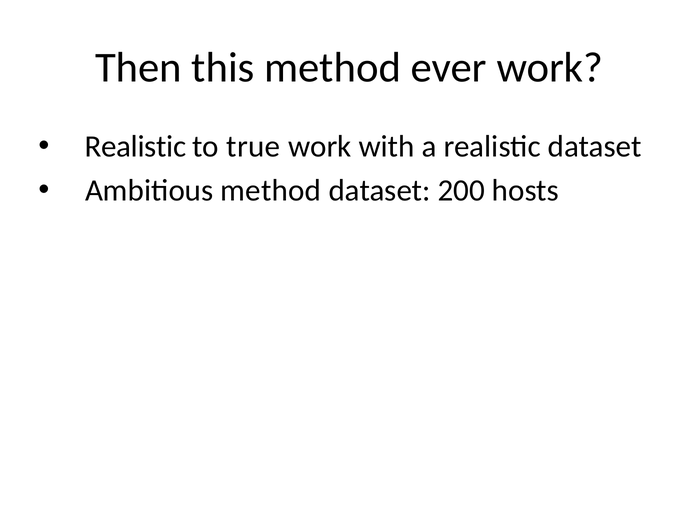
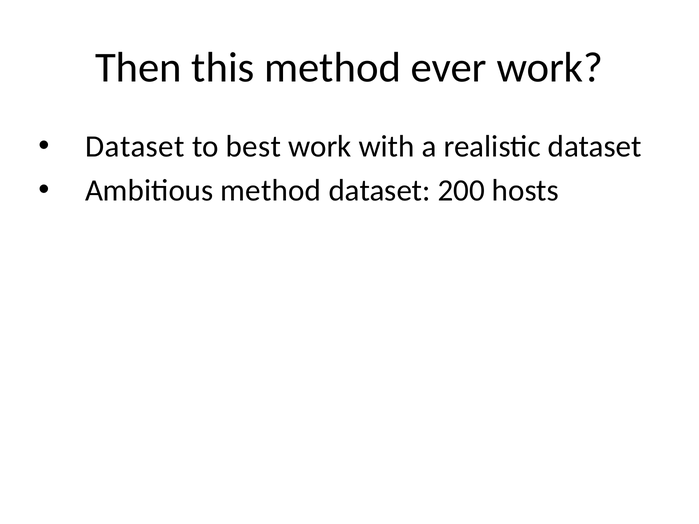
Realistic: Realistic -> Dataset (135, 147)
true: true -> best (253, 147)
